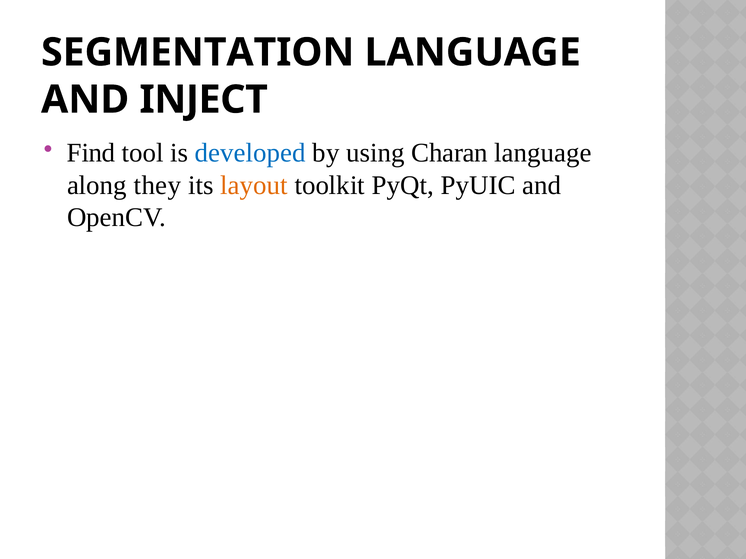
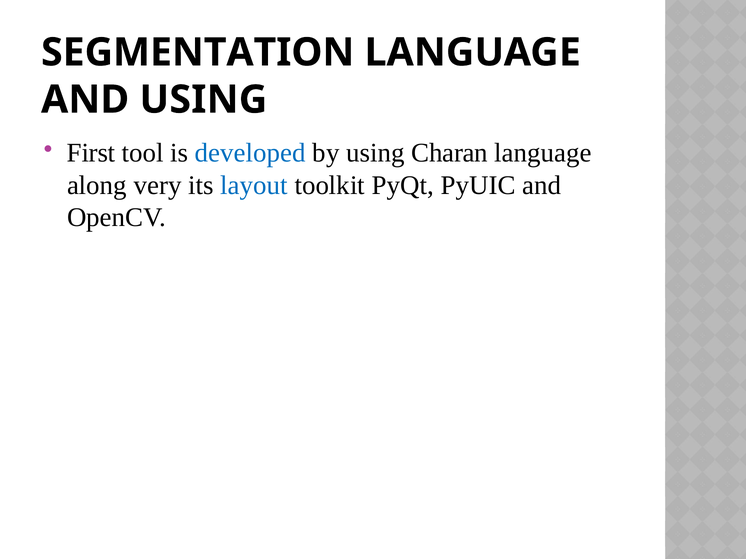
AND INJECT: INJECT -> USING (203, 100)
Find: Find -> First (91, 153)
they: they -> very (158, 185)
layout colour: orange -> blue (254, 185)
